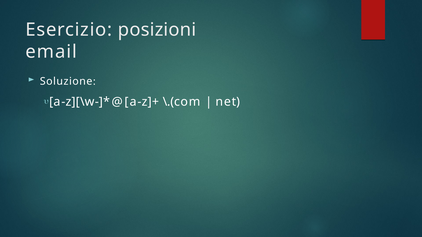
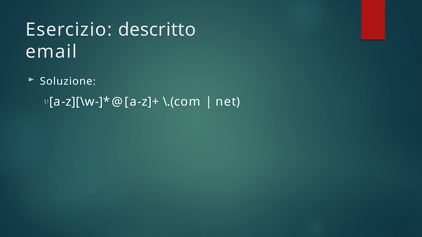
posizioni: posizioni -> descritto (157, 30)
